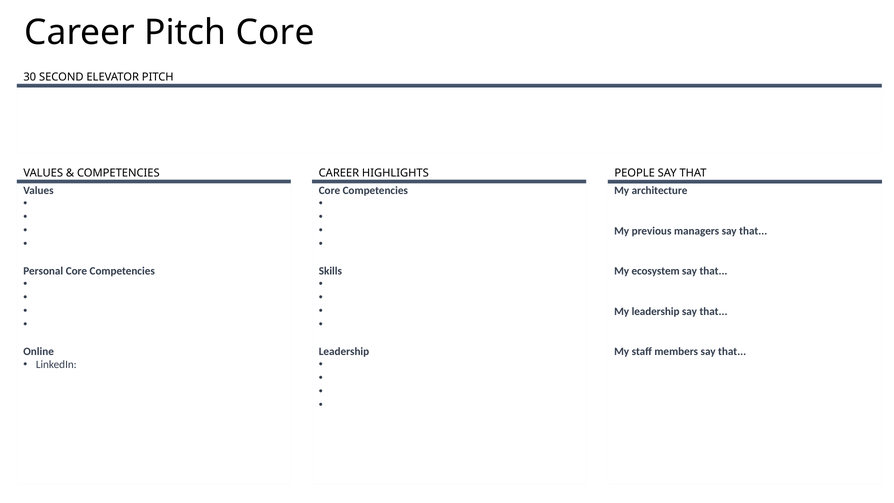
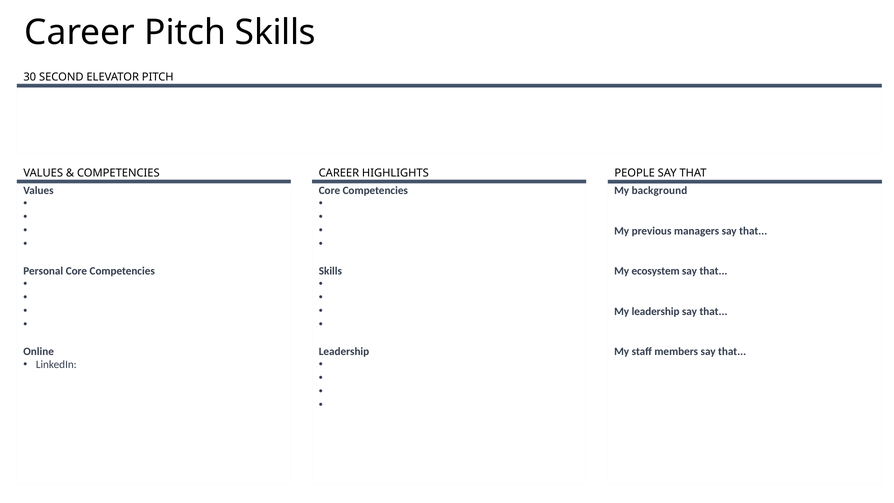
Pitch Core: Core -> Skills (275, 33)
architecture: architecture -> background (659, 191)
